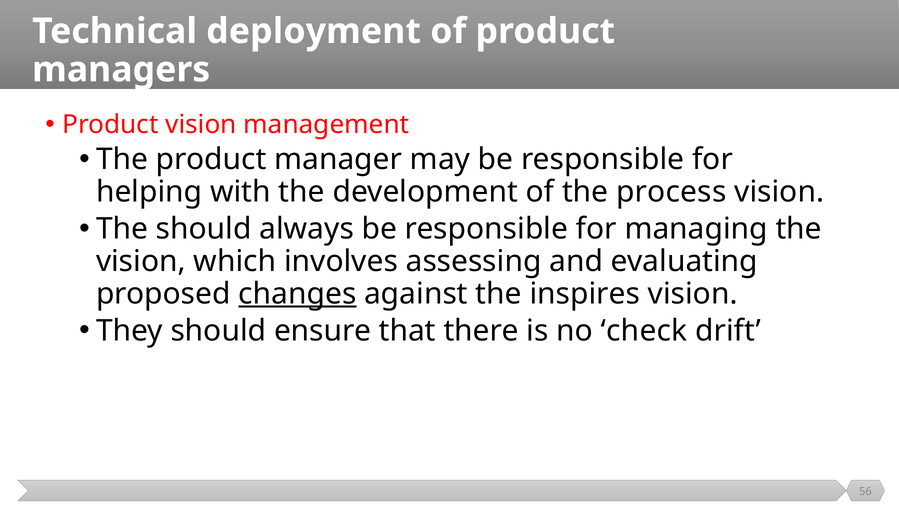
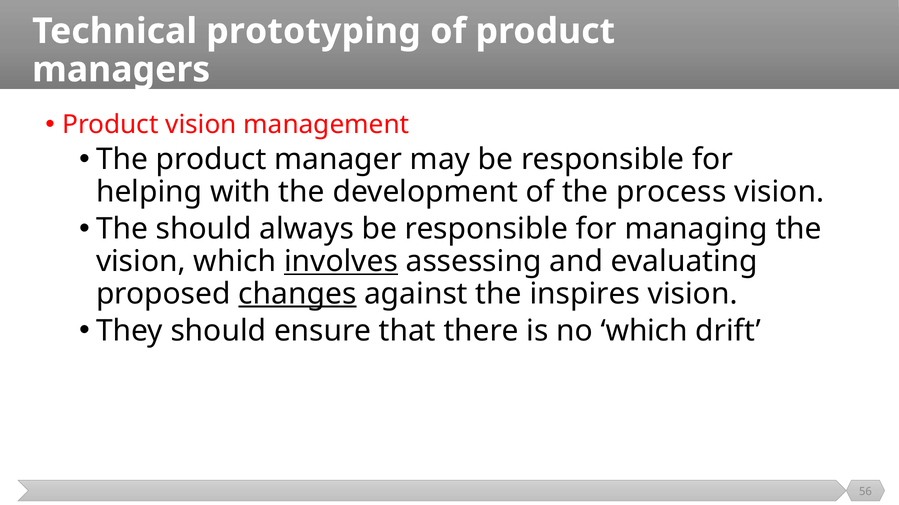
deployment: deployment -> prototyping (314, 31)
involves underline: none -> present (341, 262)
no check: check -> which (644, 331)
